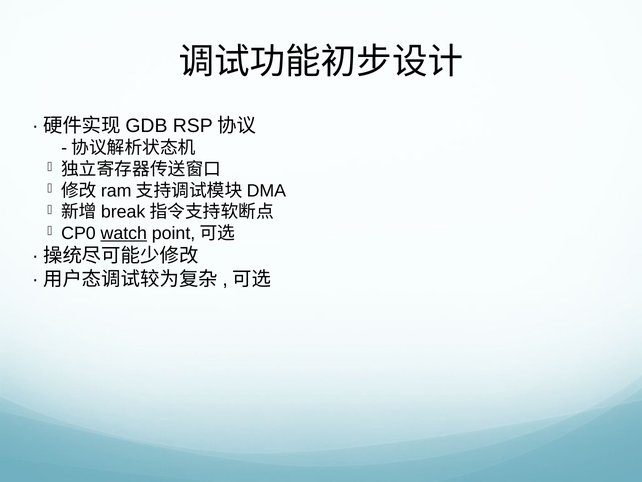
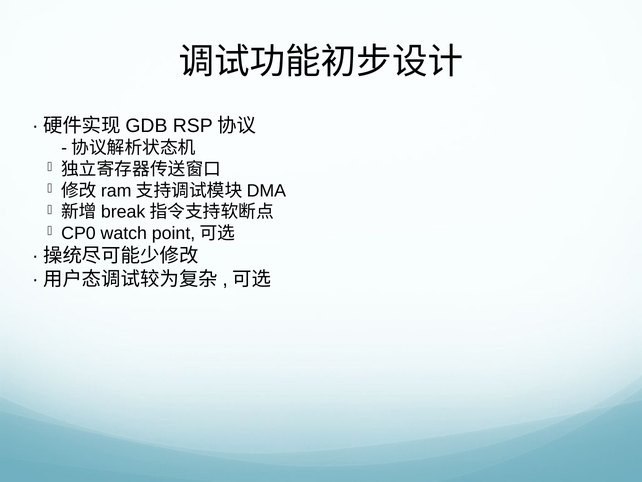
watch underline: present -> none (124, 233)
